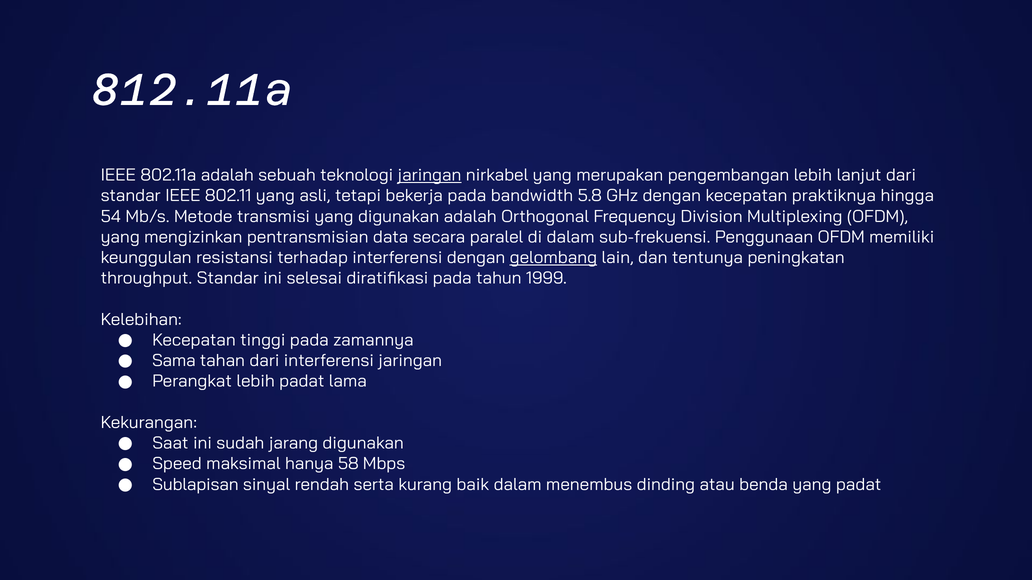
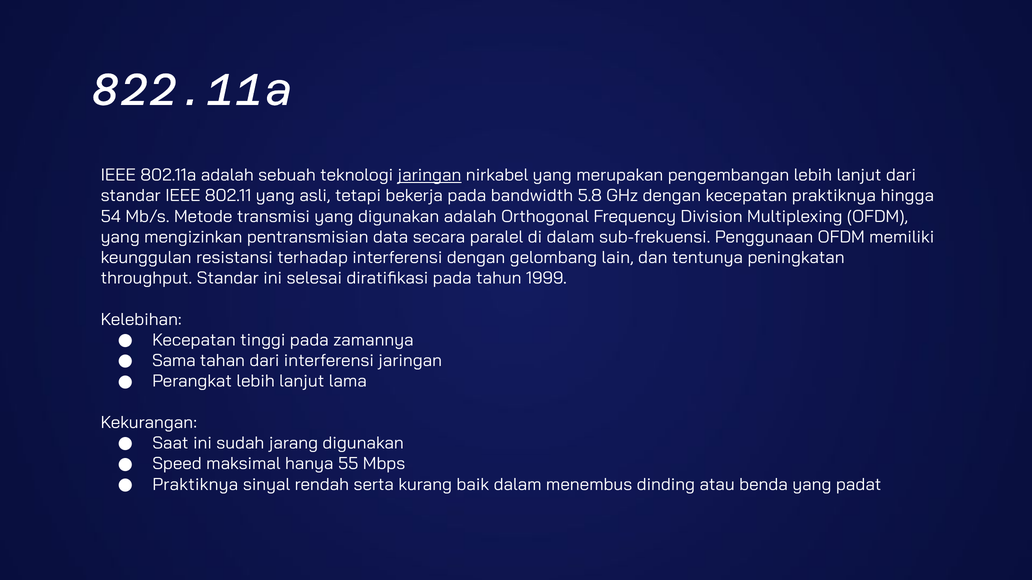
812.11a: 812.11a -> 822.11a (192, 90)
gelombang underline: present -> none (553, 258)
Perangkat lebih padat: padat -> lanjut (302, 382)
58: 58 -> 55 (348, 464)
Sublapisan: Sublapisan -> Praktiknya (195, 485)
